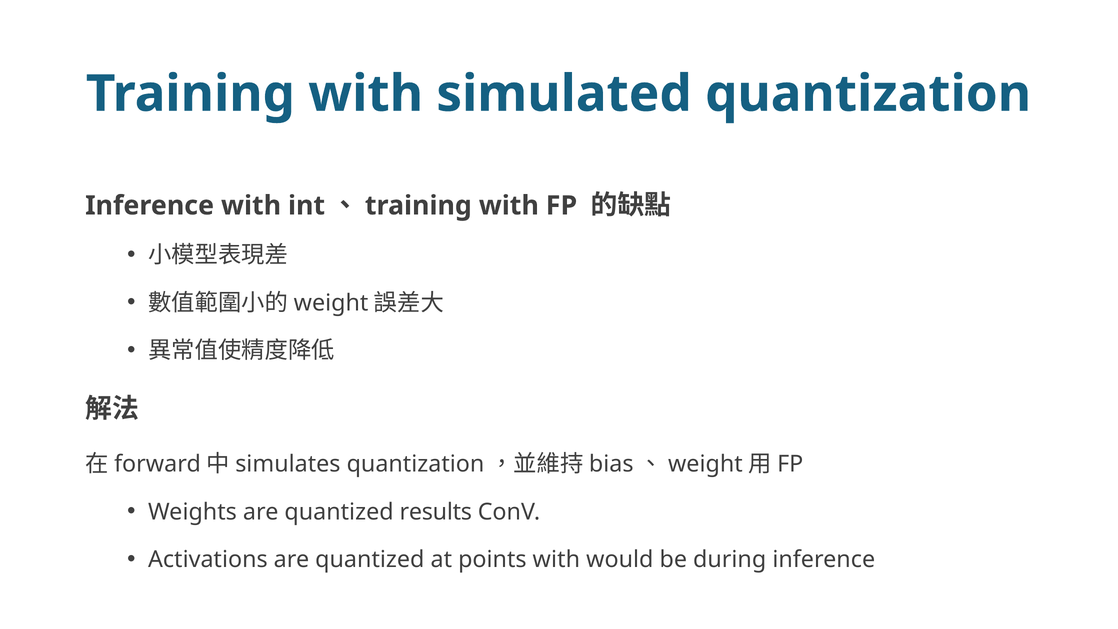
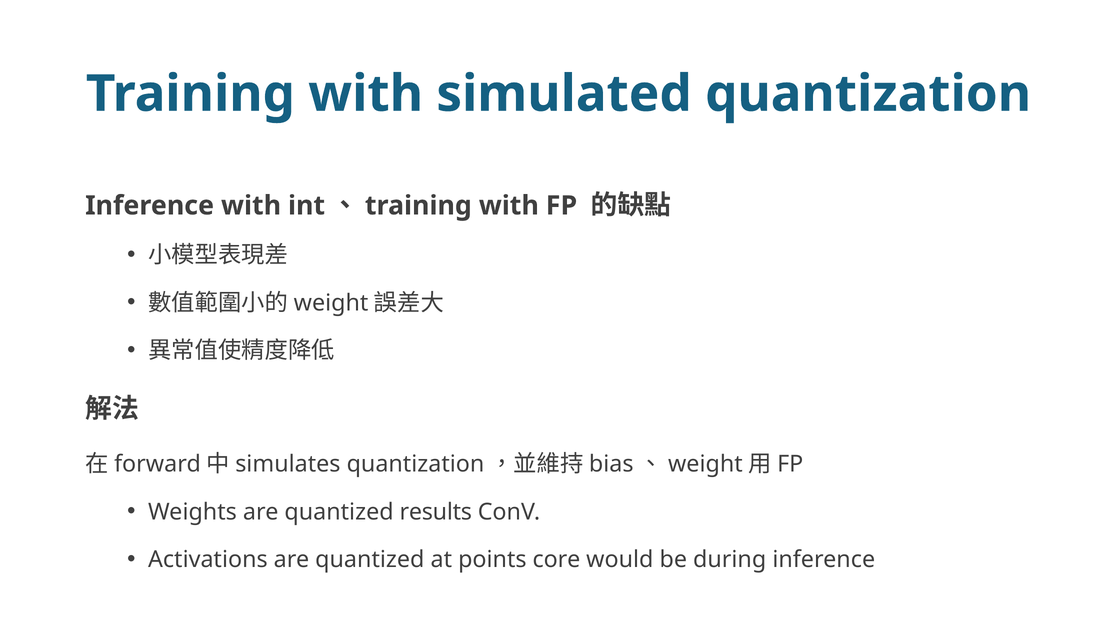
points with: with -> core (556, 559)
